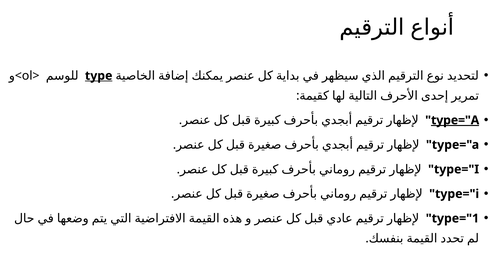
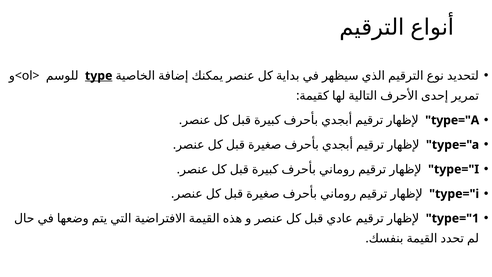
type="A underline: present -> none (455, 120)
